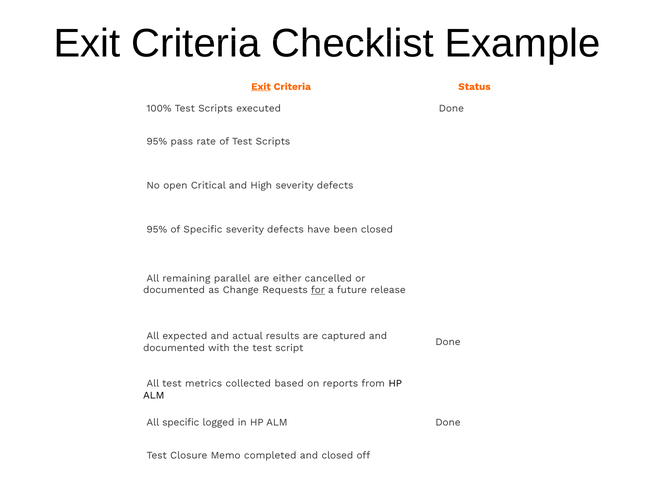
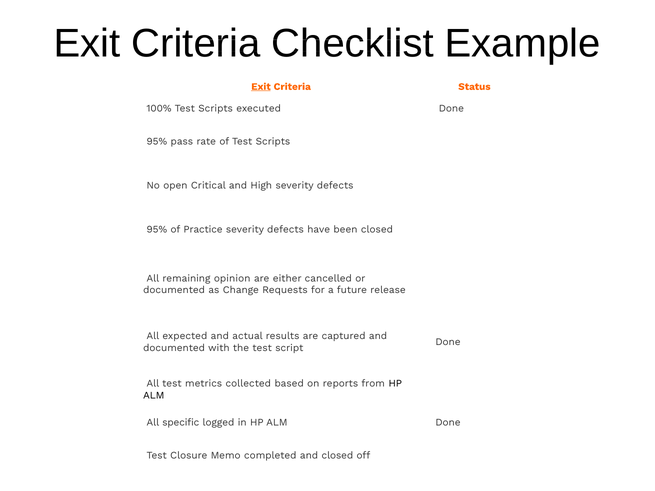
of Specific: Specific -> Practice (203, 230)
parallel: parallel -> opinion (232, 279)
for underline: present -> none (318, 290)
